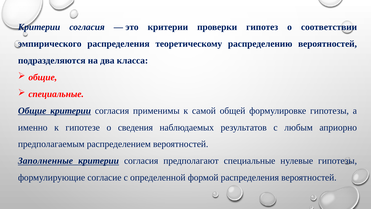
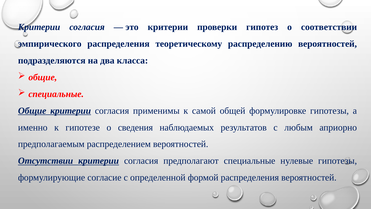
Заполненные: Заполненные -> Отсутствии (46, 161)
